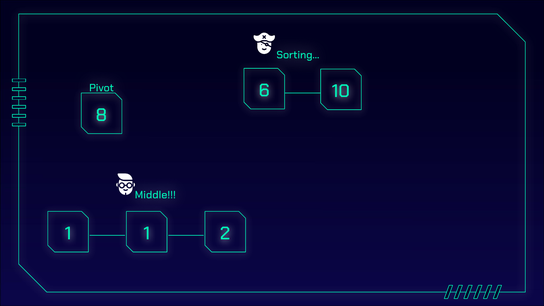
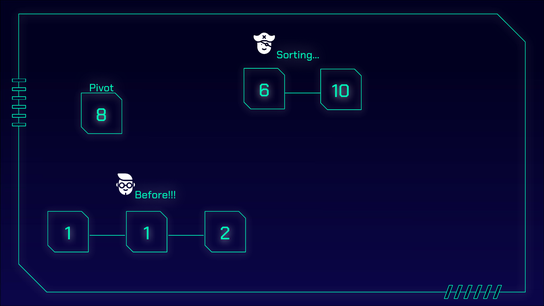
Middle: Middle -> Before (155, 195)
